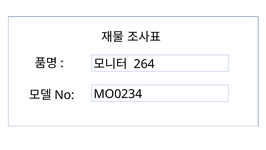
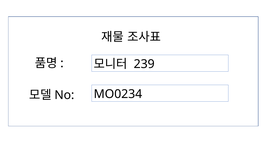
264: 264 -> 239 (144, 64)
